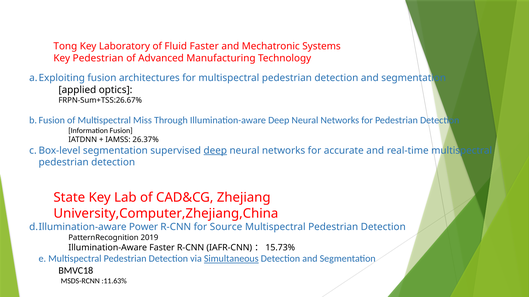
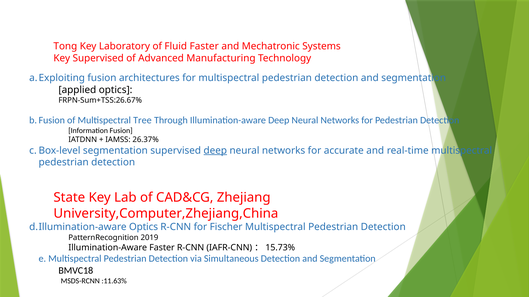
Key Pedestrian: Pedestrian -> Supervised (98, 58)
Miss: Miss -> Tree (142, 120)
Power: Power -> Optics (144, 227)
Source: Source -> Fischer (226, 227)
Simultaneous underline: present -> none (231, 259)
